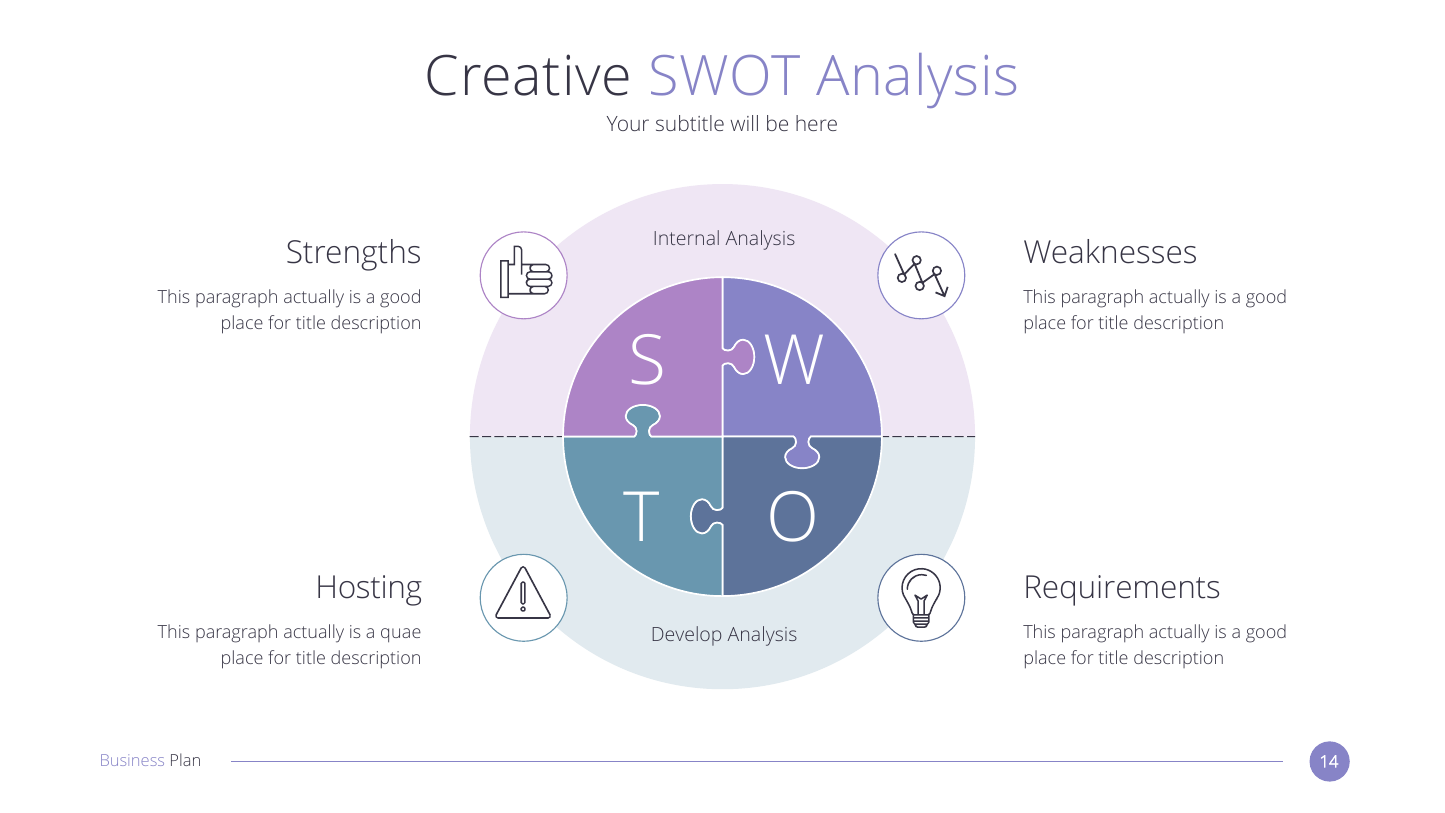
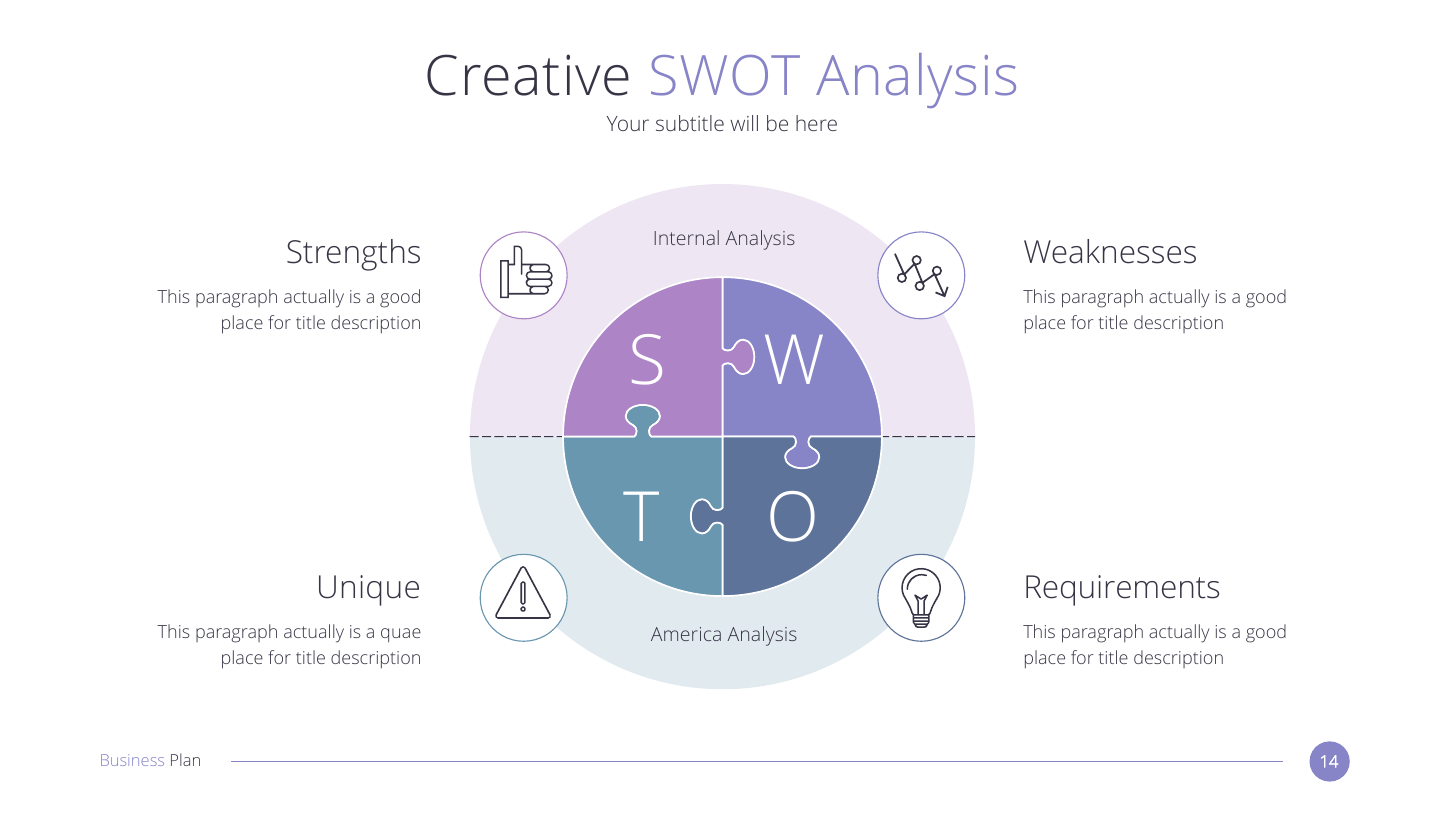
Hosting: Hosting -> Unique (368, 588)
Develop: Develop -> America (687, 635)
